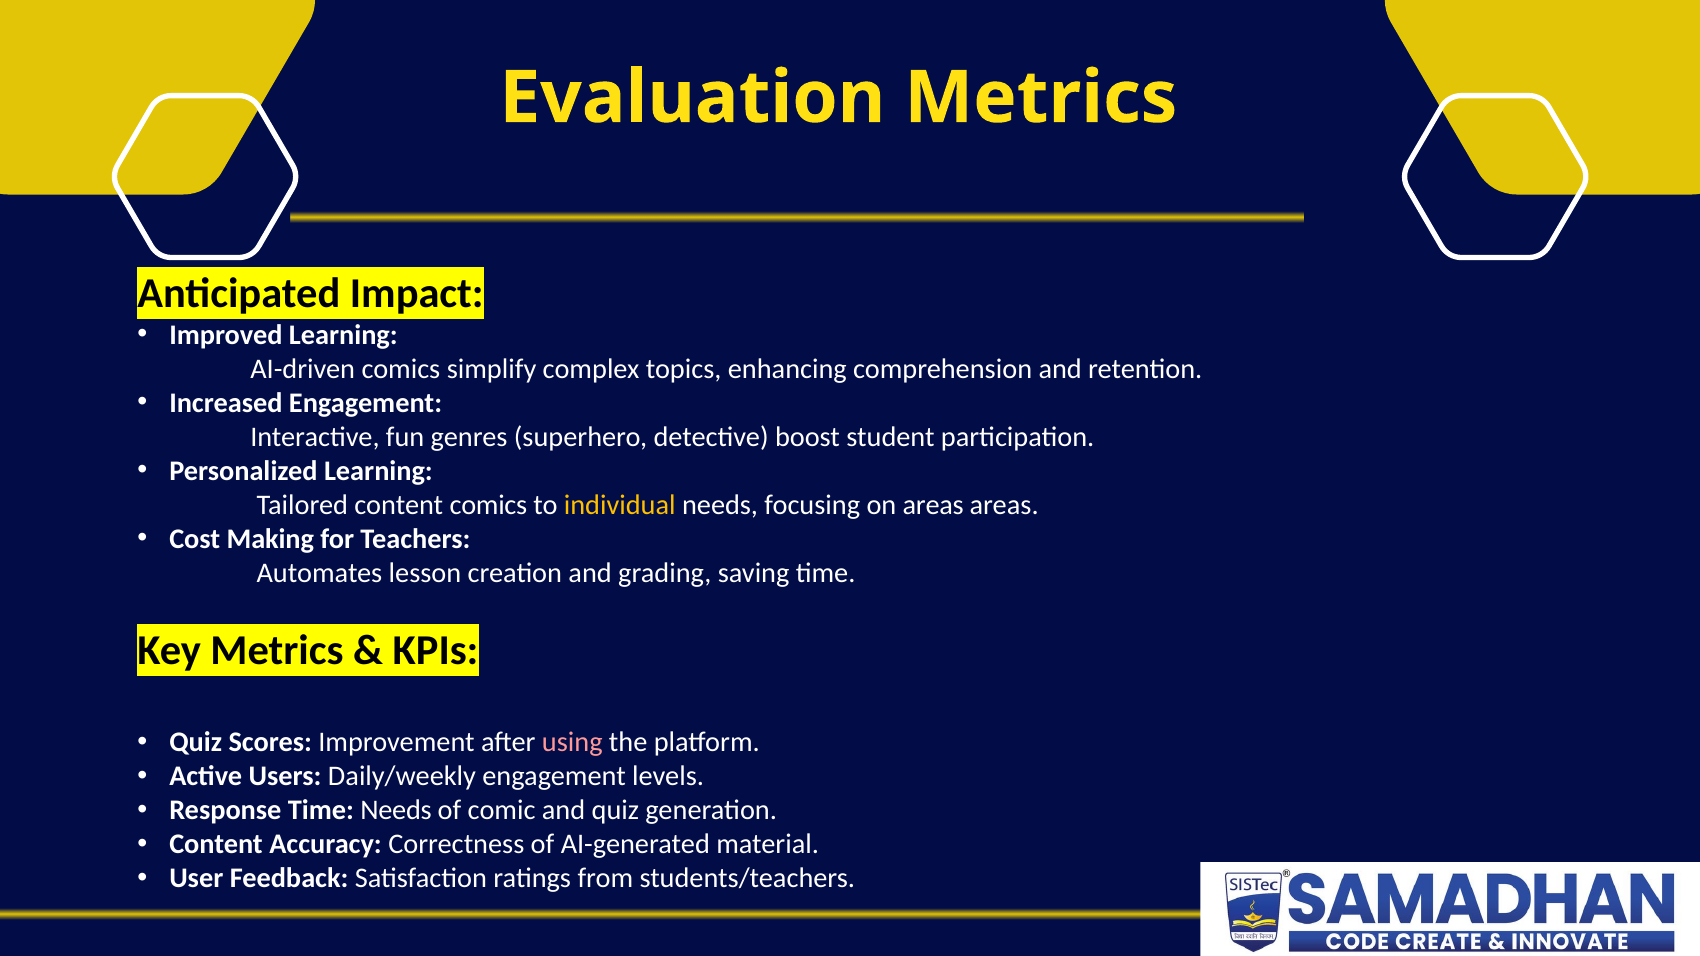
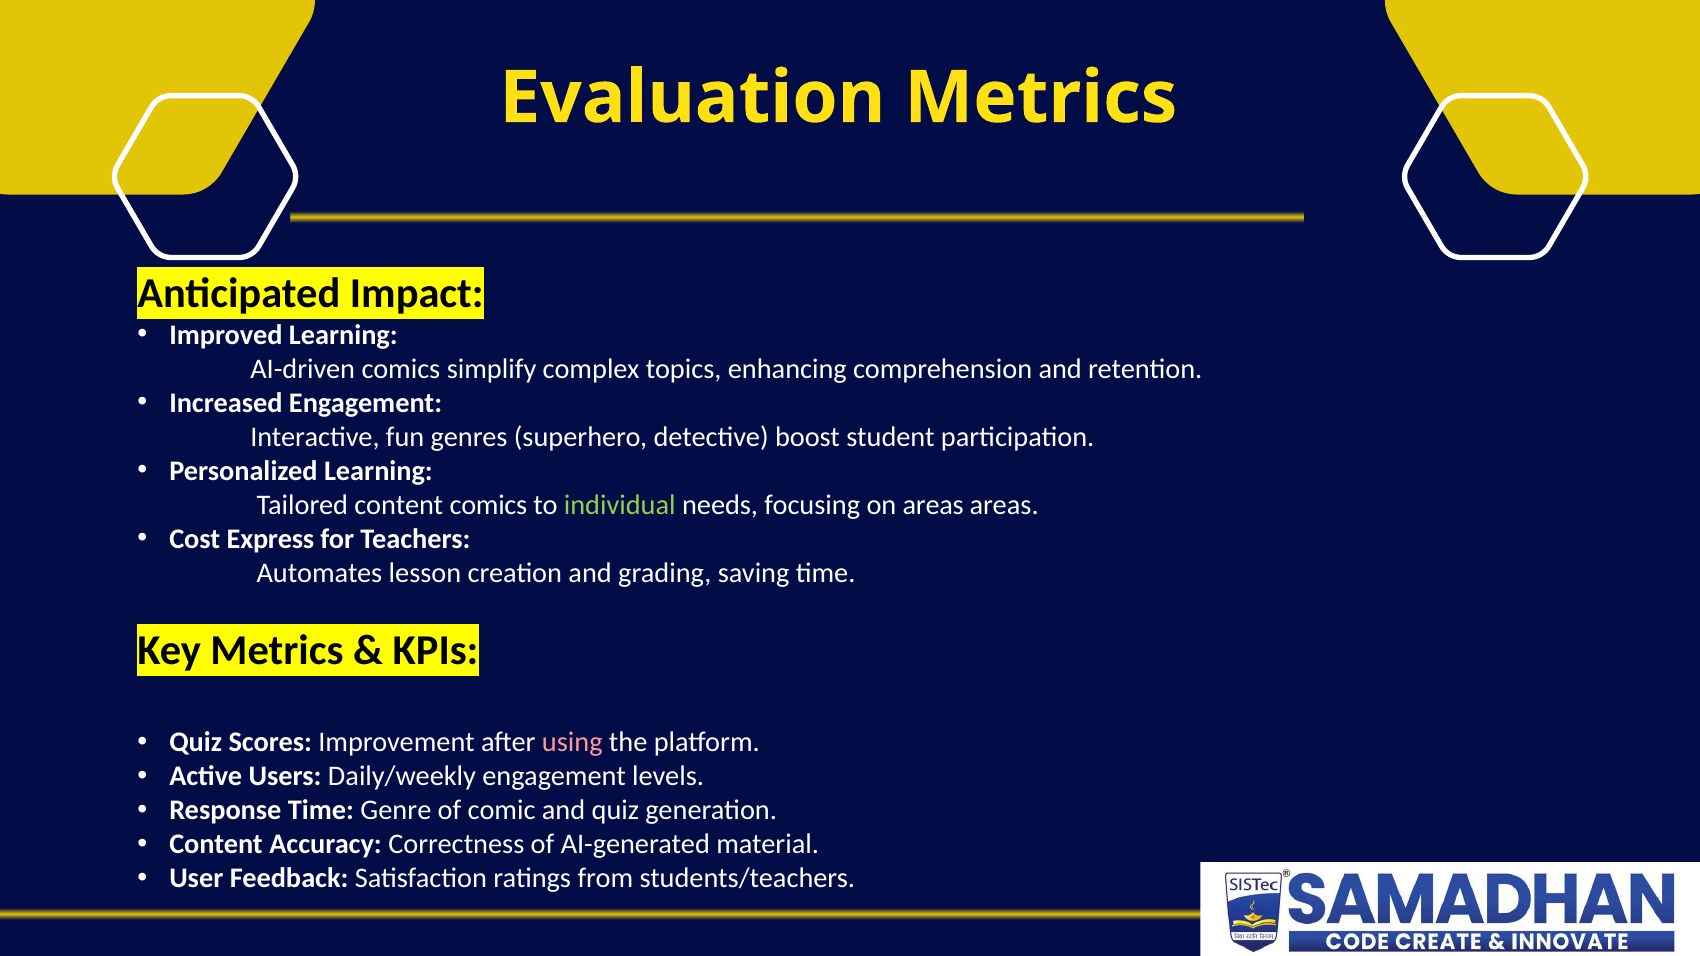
individual colour: yellow -> light green (620, 505)
Making: Making -> Express (270, 539)
Time Needs: Needs -> Genre (396, 811)
